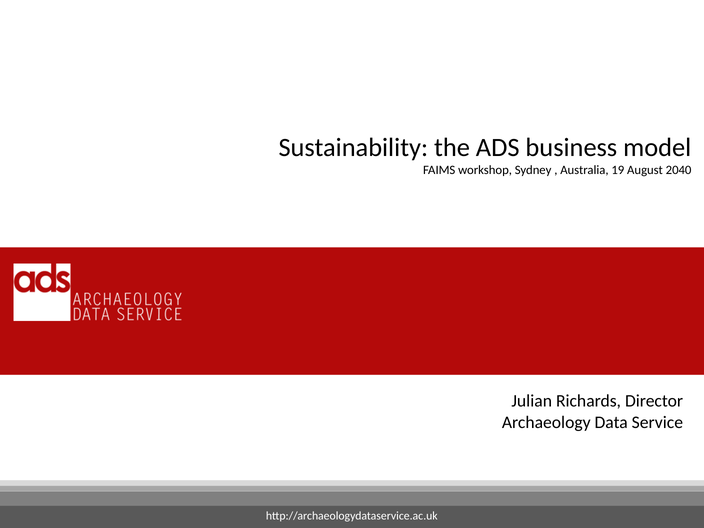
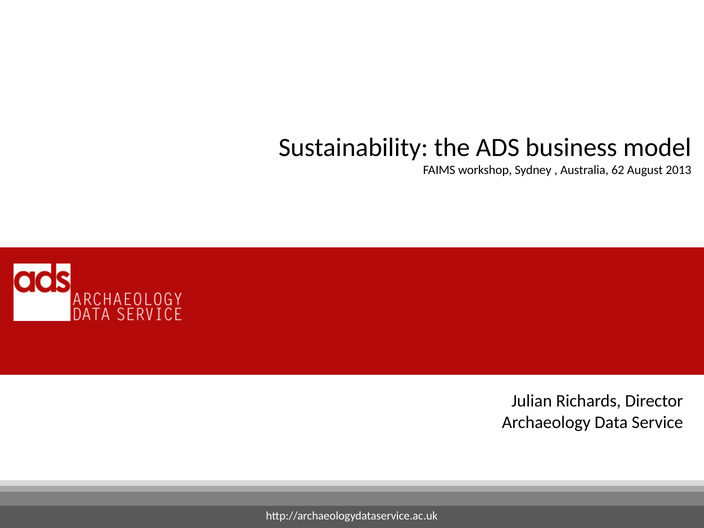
19: 19 -> 62 (618, 170)
2040: 2040 -> 2013 (679, 170)
